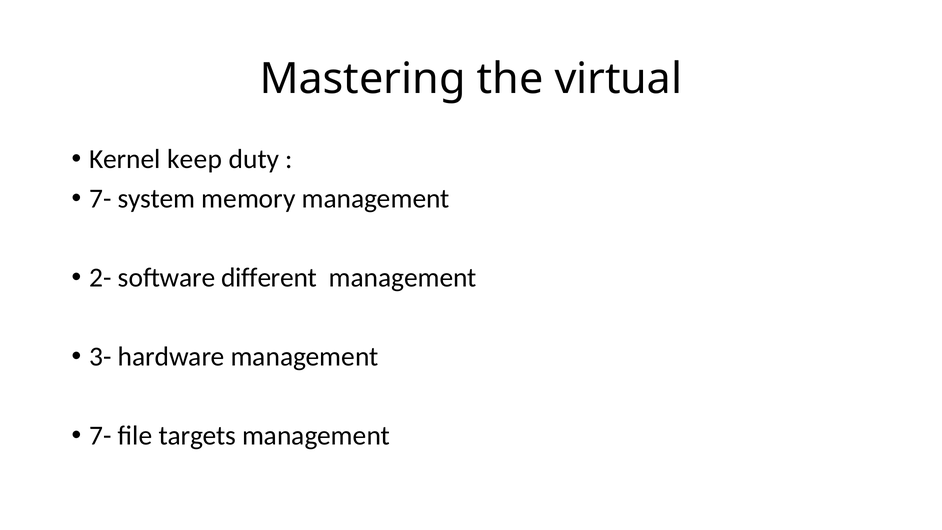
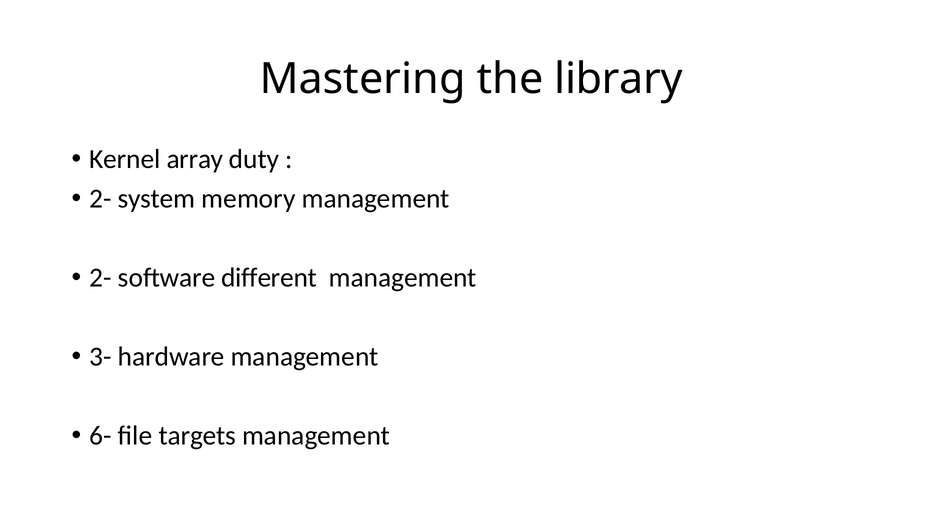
virtual: virtual -> library (619, 79)
keep: keep -> array (195, 159)
7-: 7- -> 2- (101, 199)
7-: 7- -> 6- (101, 436)
